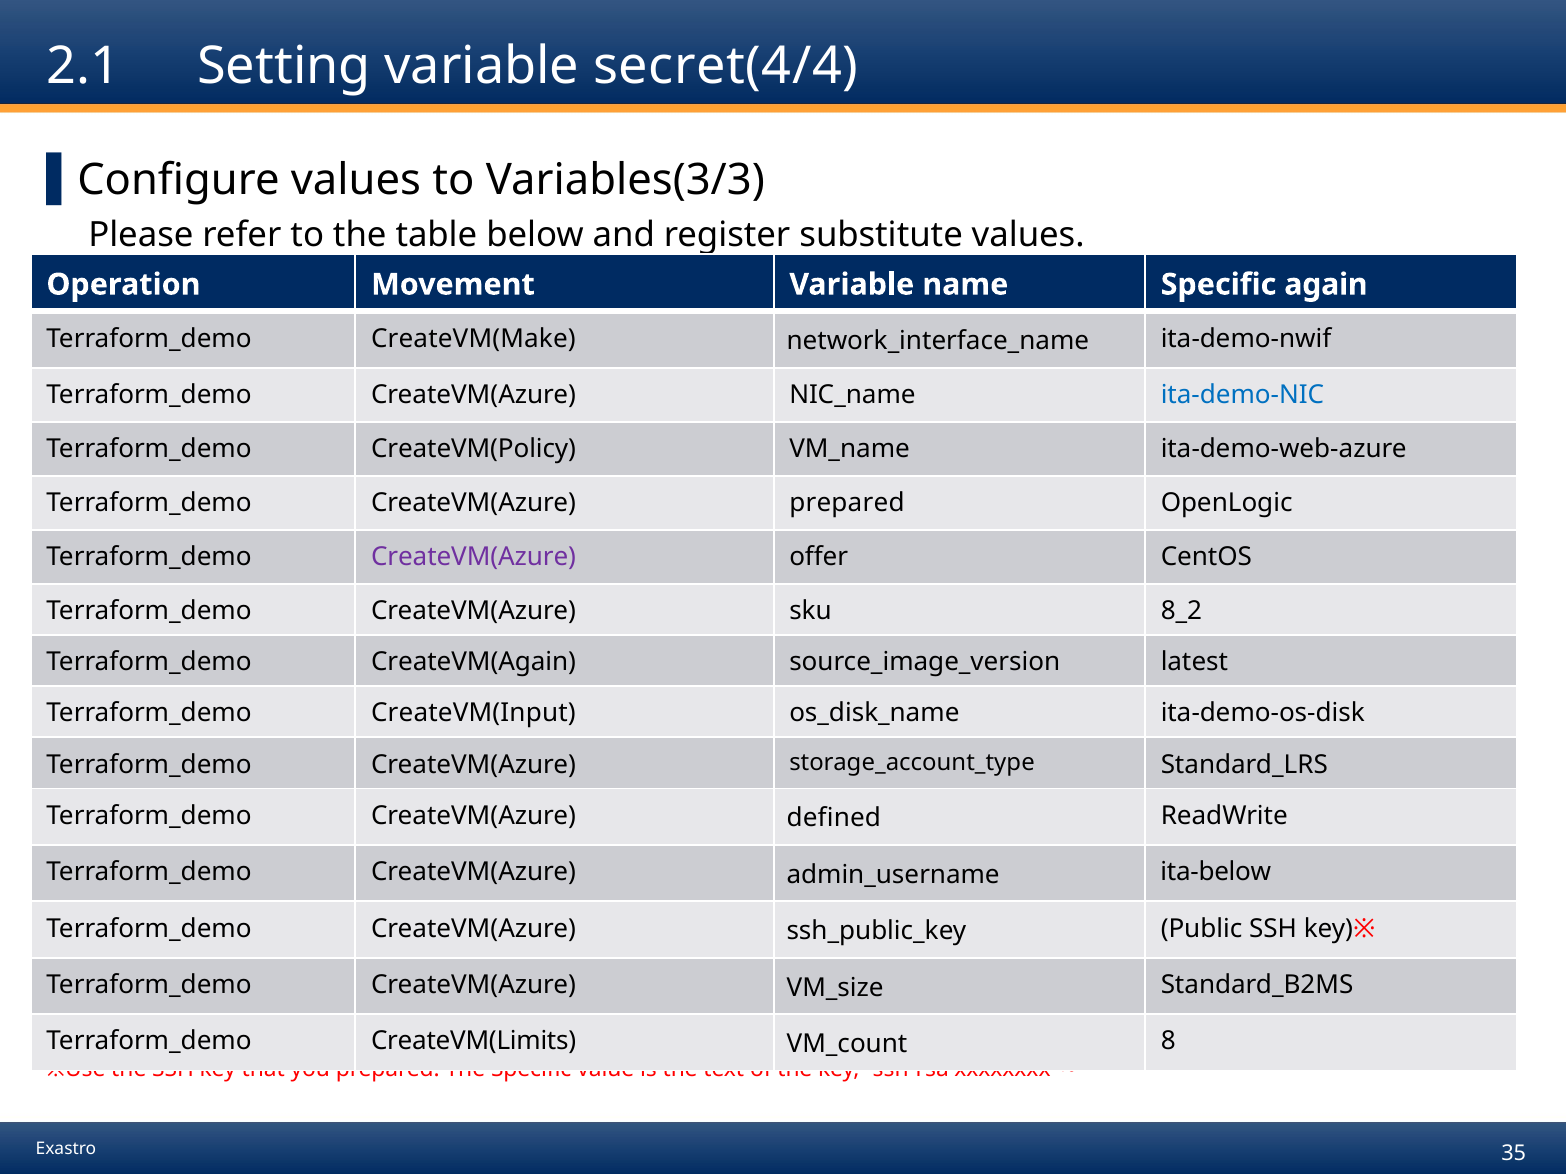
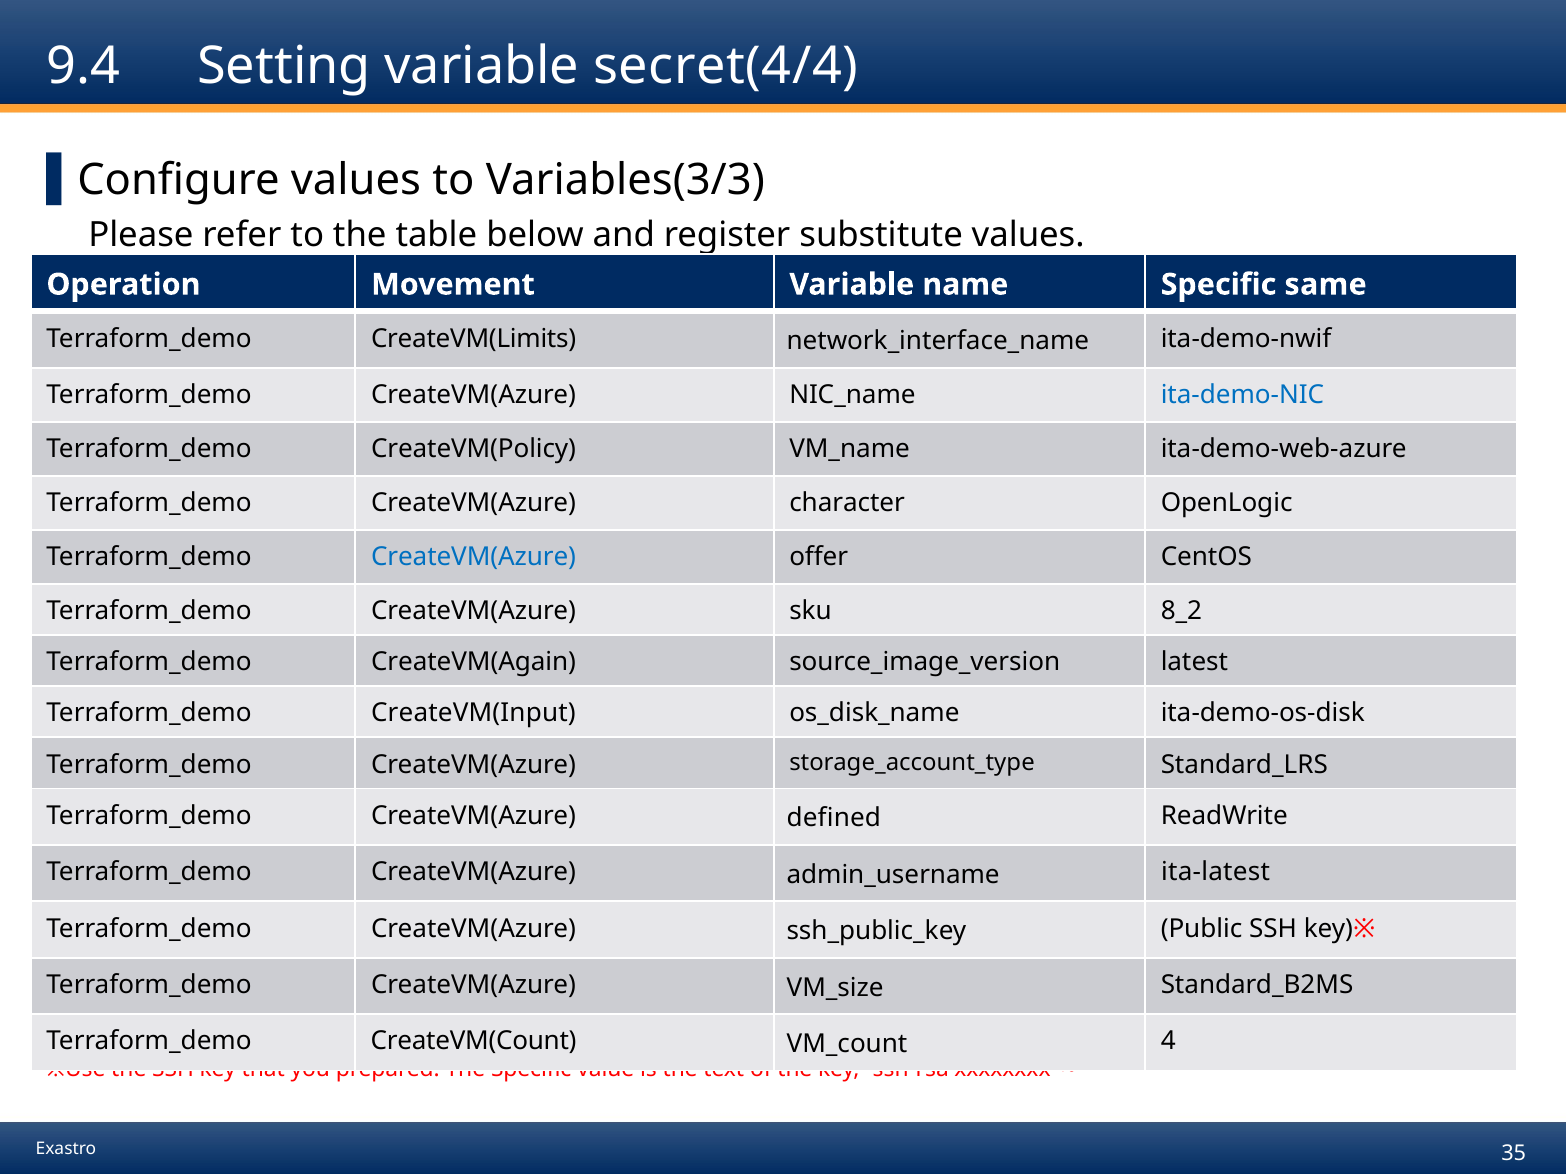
2.1: 2.1 -> 9.4 (83, 66)
again: again -> same (1326, 285)
CreateVM(Make: CreateVM(Make -> CreateVM(Limits (474, 339)
CreateVM(Azure prepared: prepared -> character (847, 503)
CreateVM(Azure colour: purple -> blue (474, 557)
ita-below: ita-below -> ita-latest (1216, 872)
CreateVM(Limits: CreateVM(Limits -> CreateVM(Count (474, 1042)
8: 8 -> 4 (1168, 1042)
